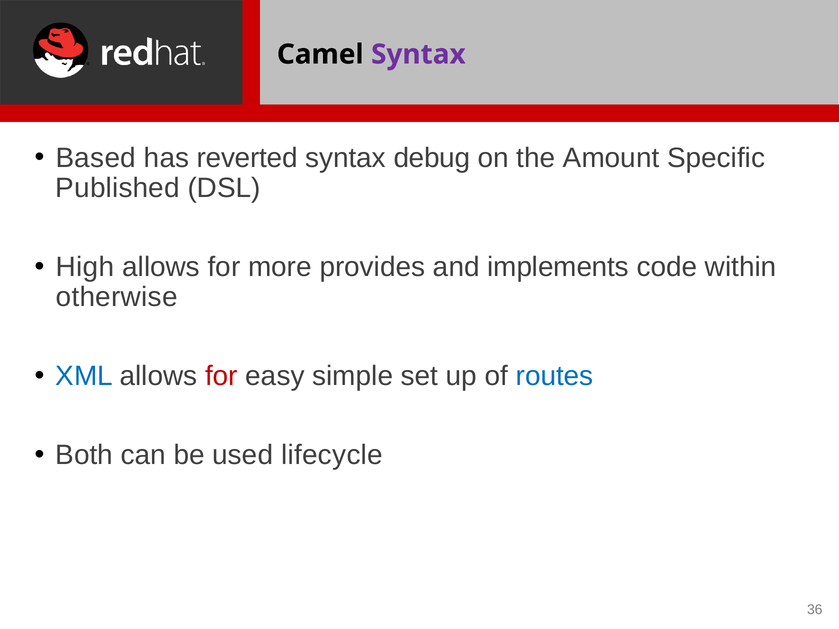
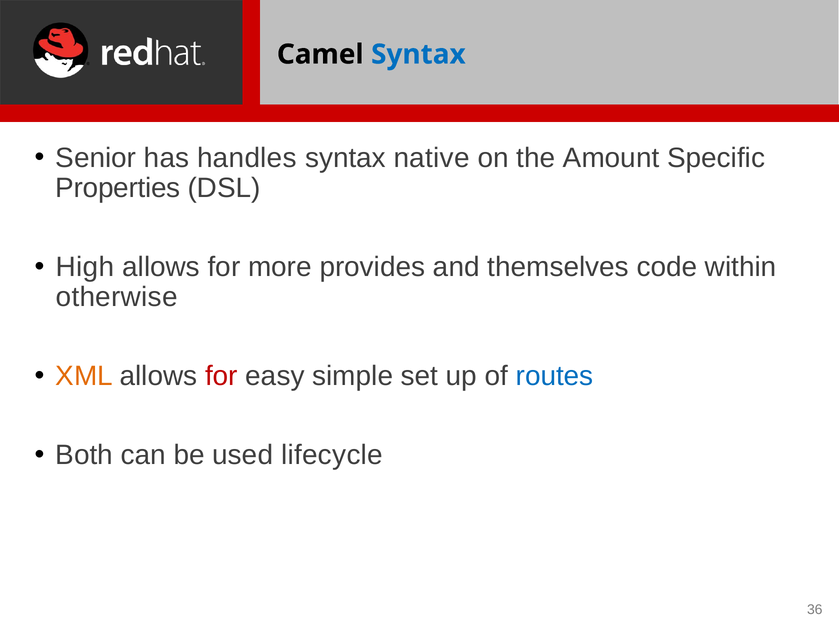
Syntax colour: purple -> blue (418, 54)
Based: Based -> Senior (96, 158)
reverted: reverted -> handles (247, 158)
debug: debug -> native (432, 158)
Published: Published -> Properties (118, 188)
implements: implements -> themselves (558, 267)
XML colour: blue -> orange (84, 376)
